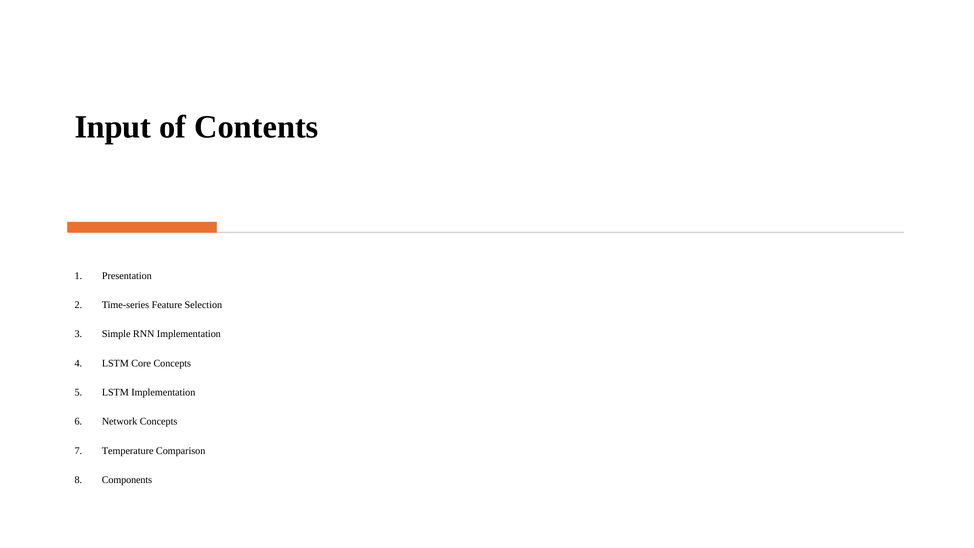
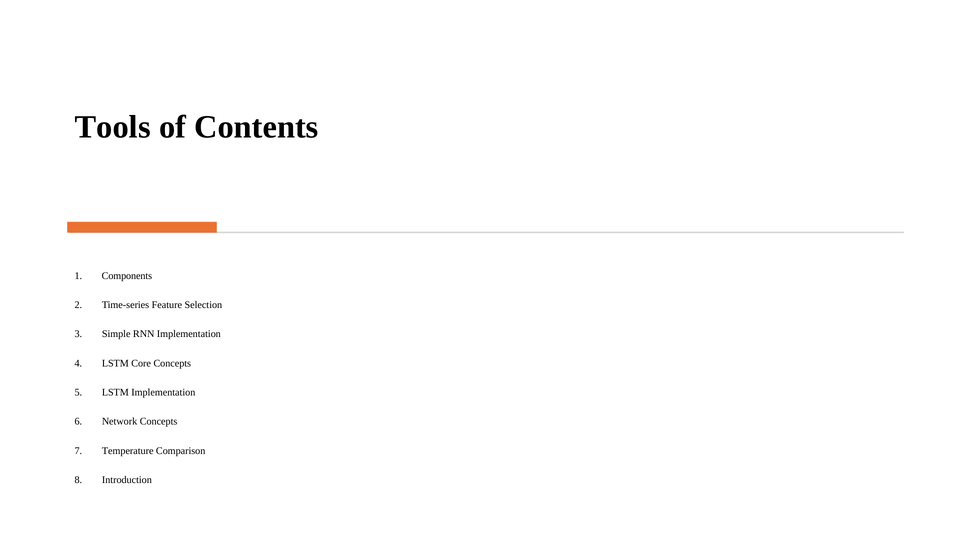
Input: Input -> Tools (113, 127)
Presentation: Presentation -> Components (127, 276)
Components: Components -> Introduction (127, 480)
